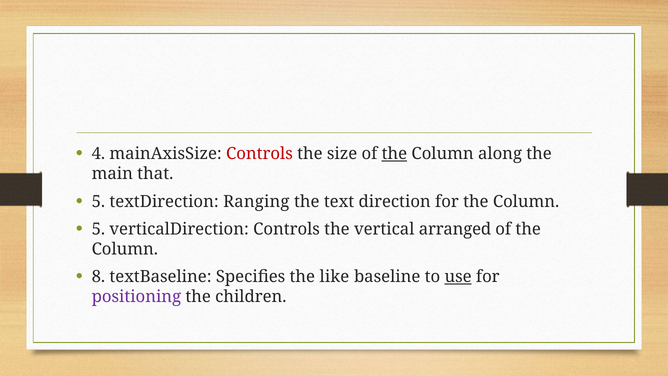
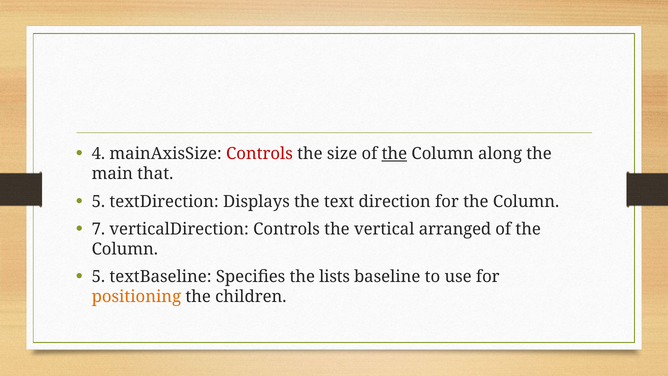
Ranging: Ranging -> Displays (256, 201)
5: 5 -> 7 (98, 229)
8: 8 -> 5 (98, 277)
like: like -> lists (335, 277)
use underline: present -> none (458, 277)
positioning colour: purple -> orange (136, 297)
